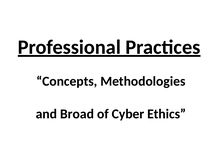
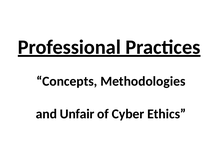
Broad: Broad -> Unfair (77, 114)
